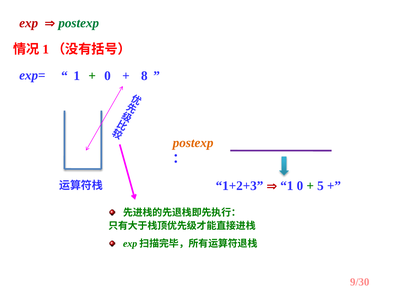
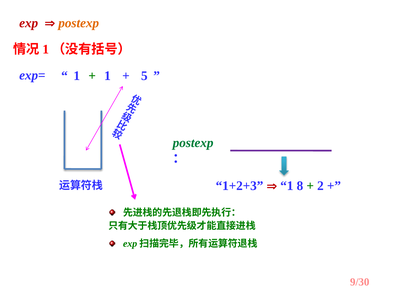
postexp colour: green -> orange (79, 23)
0: 0 -> 1 (107, 76)
8: 8 -> 5 (144, 76)
postexp colour: orange -> green (193, 143)
1 0: 0 -> 8 (300, 186)
5: 5 -> 2 (320, 186)
